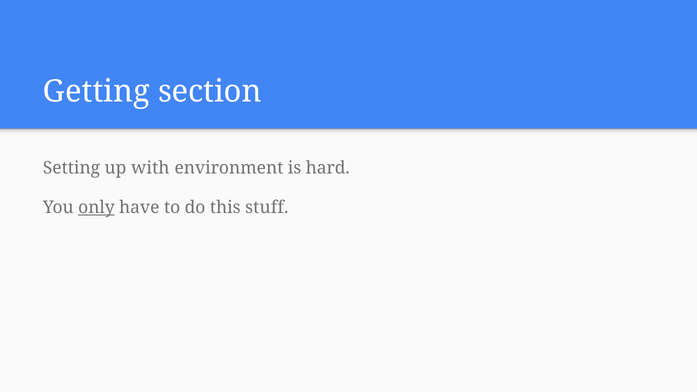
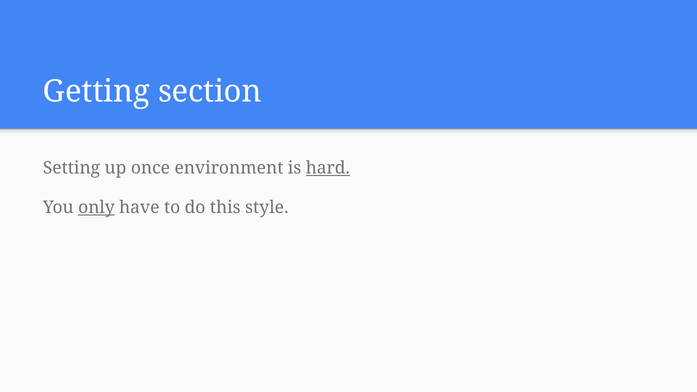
with: with -> once (150, 168)
hard underline: none -> present (328, 168)
stuff: stuff -> style (267, 208)
